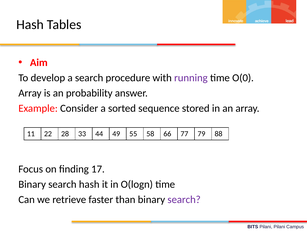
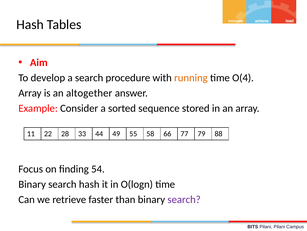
running colour: purple -> orange (191, 78)
O(0: O(0 -> O(4 (243, 78)
probability: probability -> altogether (89, 93)
17: 17 -> 54 (98, 169)
